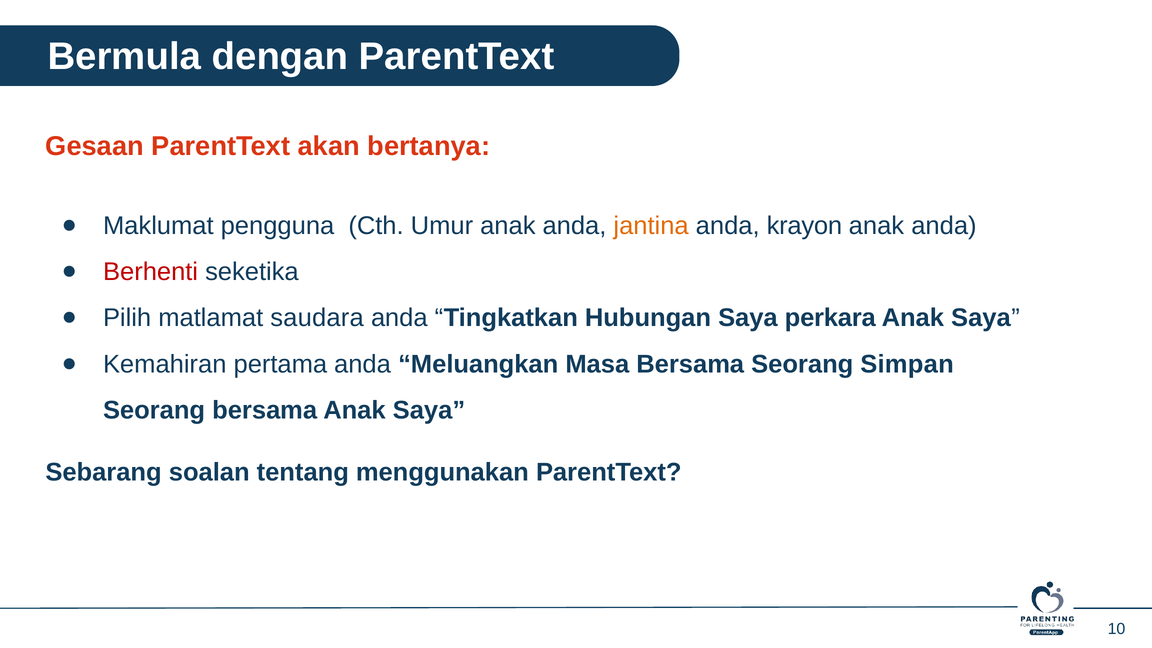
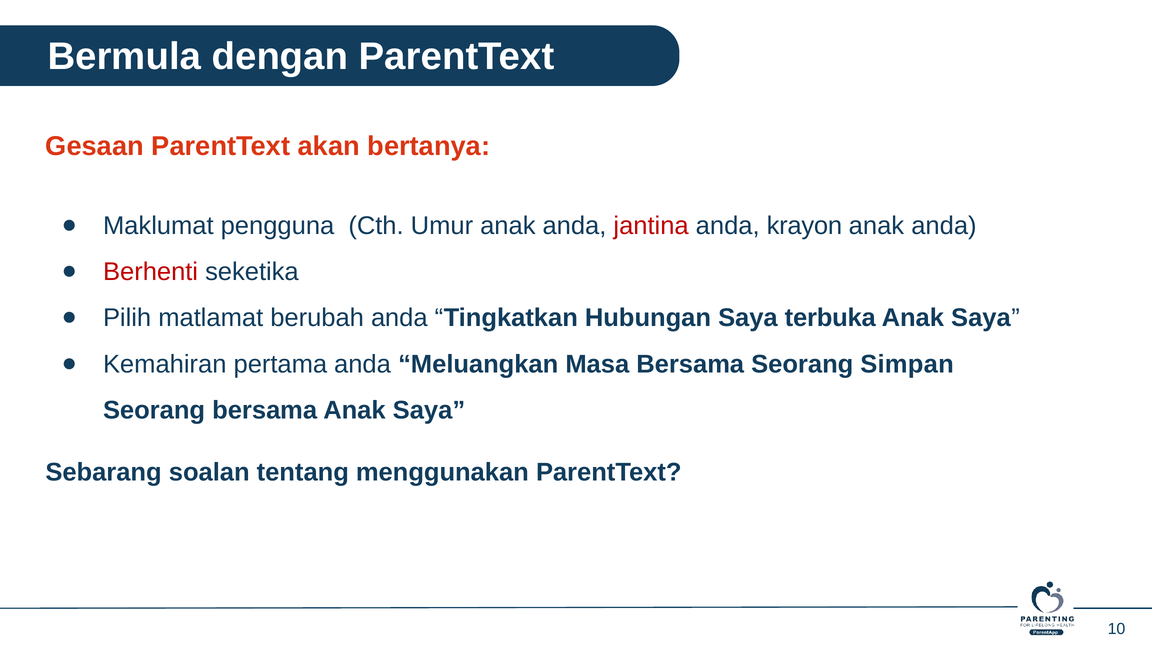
jantina colour: orange -> red (651, 226)
saudara: saudara -> berubah (317, 318)
perkara: perkara -> terbuka (830, 318)
